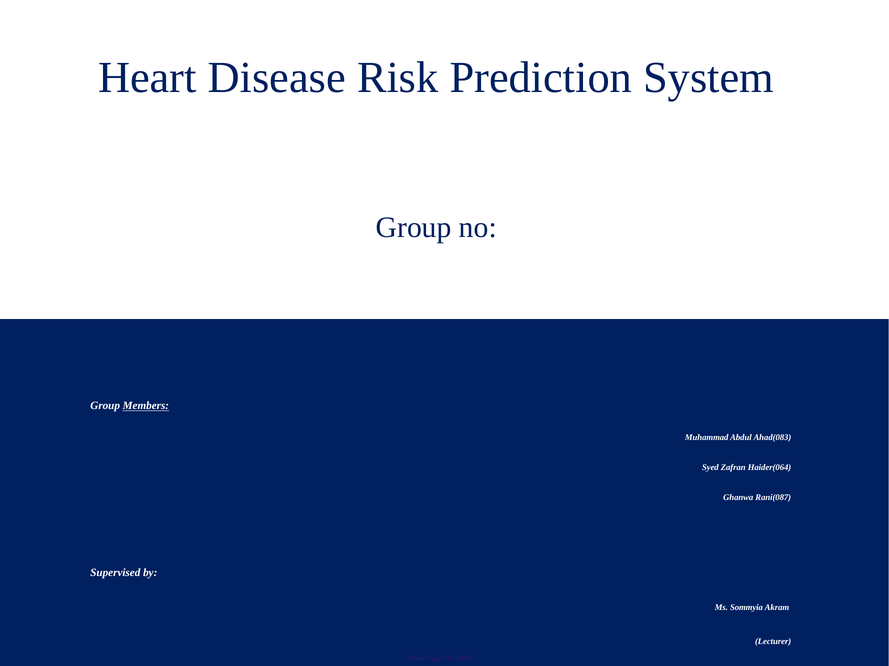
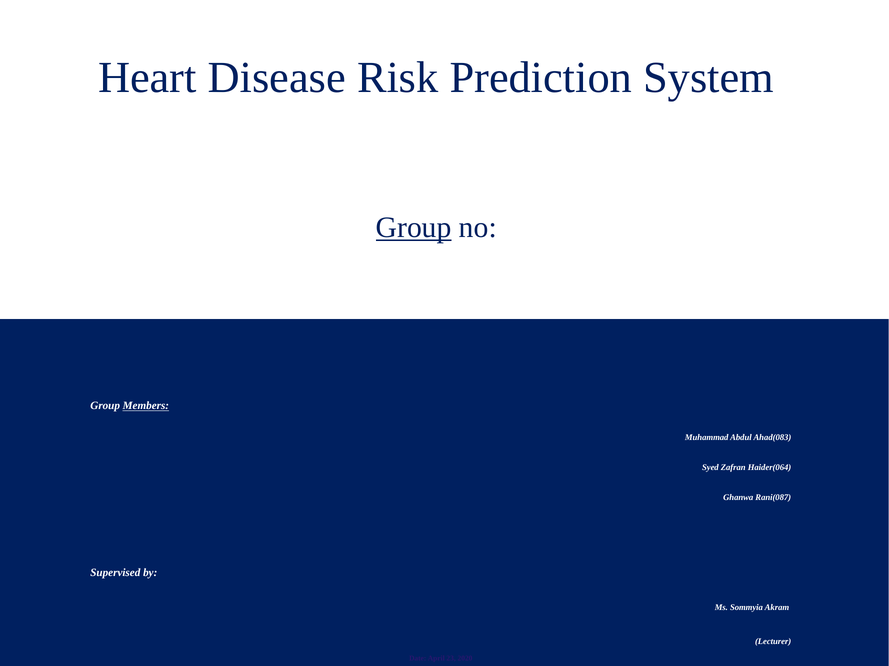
Group underline: none -> present (414, 228)
